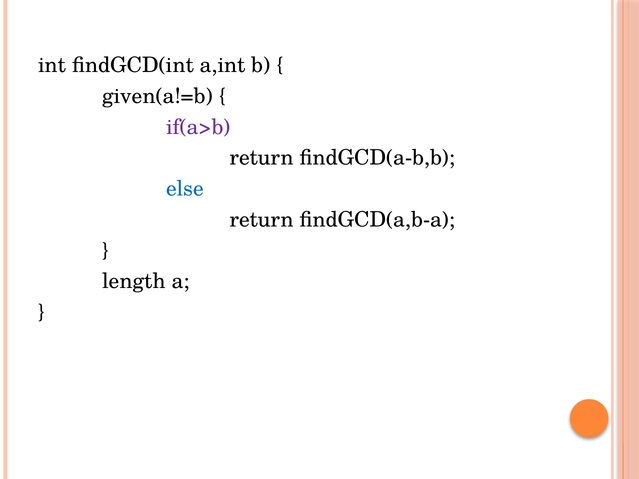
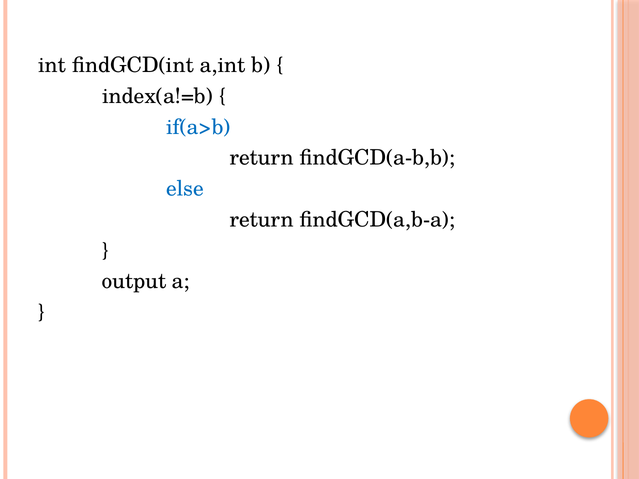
given(a!=b: given(a!=b -> index(a!=b (158, 96)
if(a>b colour: purple -> blue (198, 127)
length: length -> output (134, 282)
